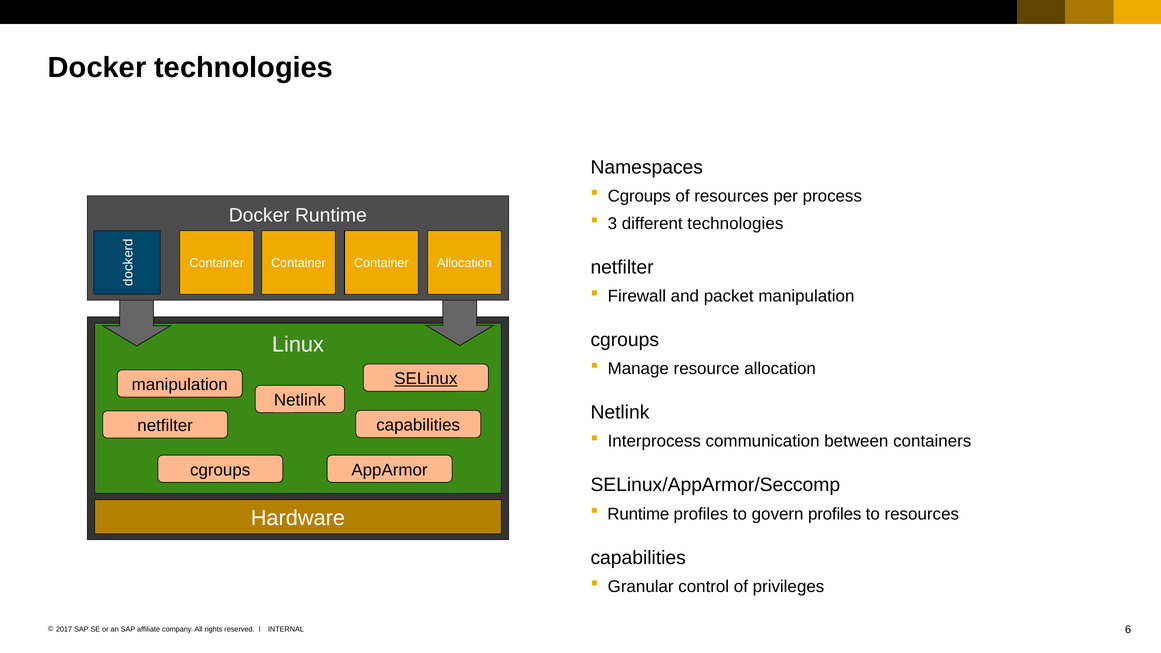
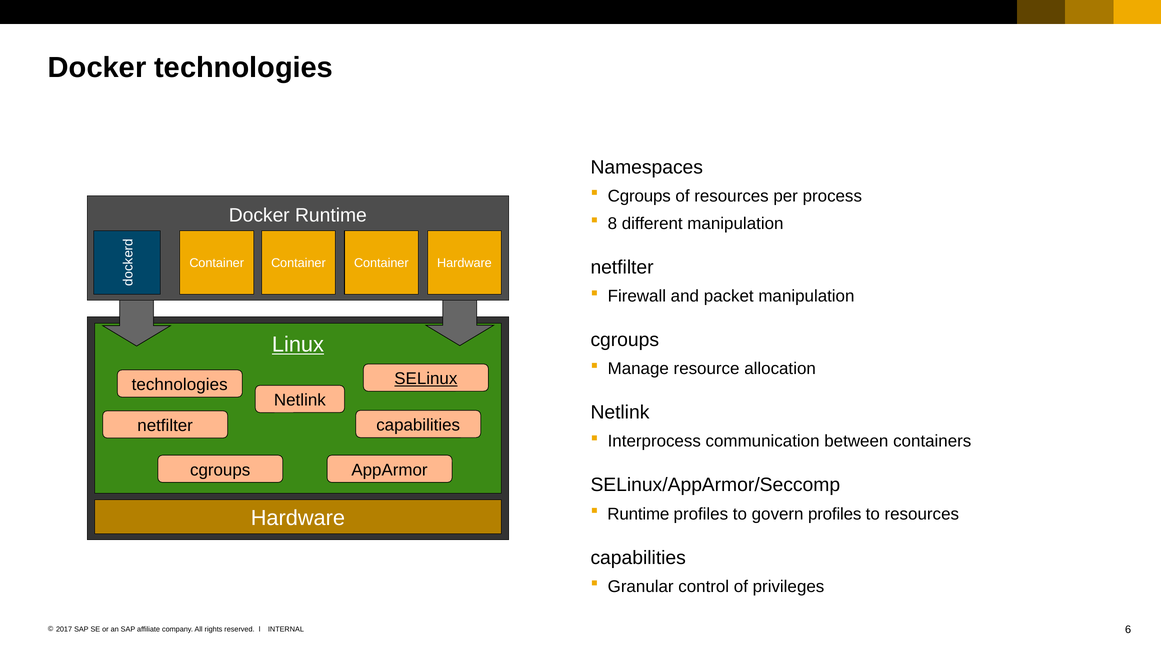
3: 3 -> 8 (612, 224)
different technologies: technologies -> manipulation (735, 224)
Allocation: Allocation -> Hardware (464, 263)
Linux underline: none -> present (298, 345)
manipulation: manipulation -> technologies (180, 385)
